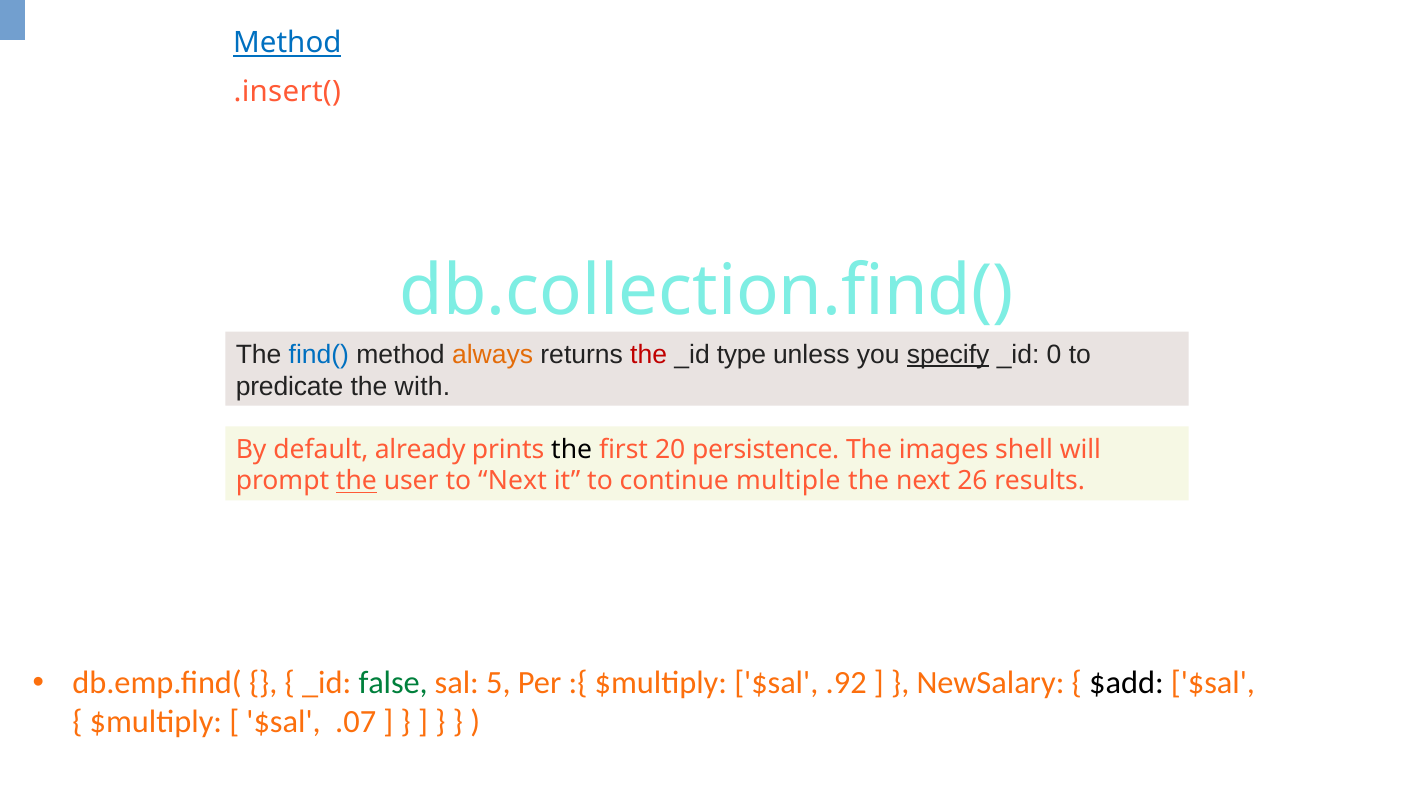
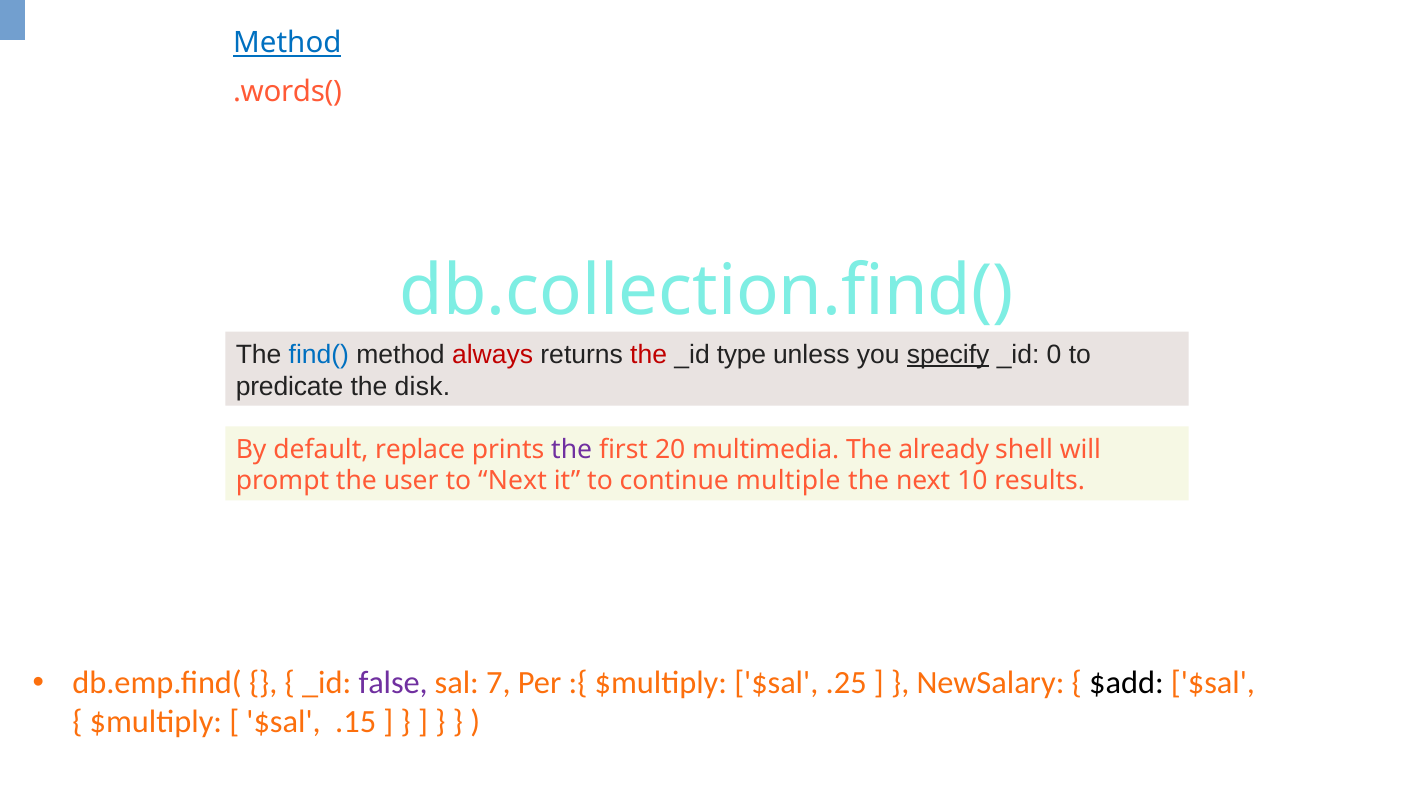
.insert(: .insert( -> .words( (288, 92)
always colour: orange -> red (493, 355)
with: with -> disk (422, 387)
already: already -> replace (420, 450)
the colour: black -> purple (572, 450)
persistence: persistence -> multimedia (766, 450)
images: images -> already (944, 450)
the underline: present -> none (356, 481)
26: 26 -> 10 (972, 481)
false colour: green -> purple (393, 683)
5: 5 -> 7 (498, 683)
.92: .92 -> .25 (846, 683)
.07: .07 -> .15 (356, 722)
